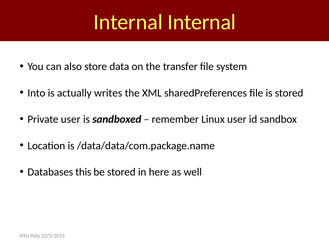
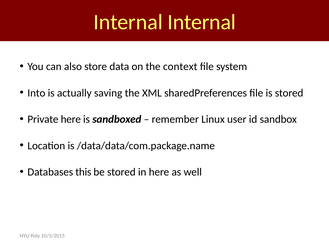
transfer: transfer -> context (180, 67)
writes: writes -> saving (108, 93)
Private user: user -> here (71, 119)
